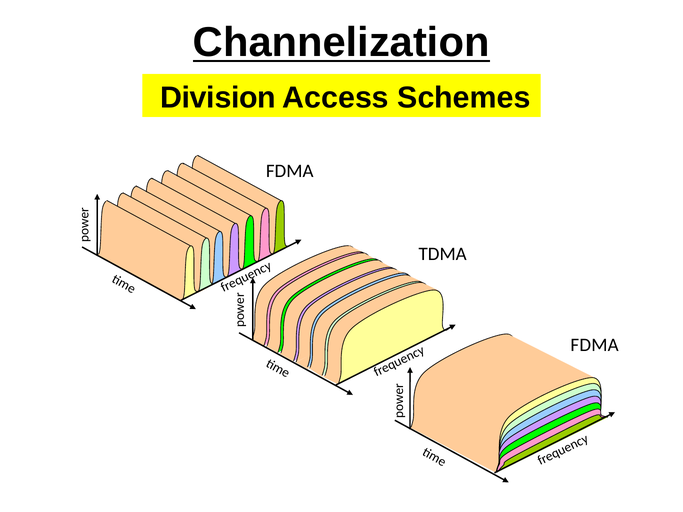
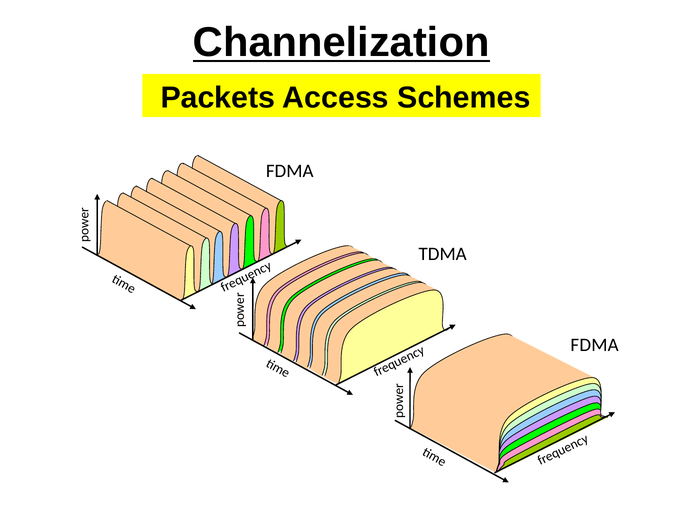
Division: Division -> Packets (218, 98)
